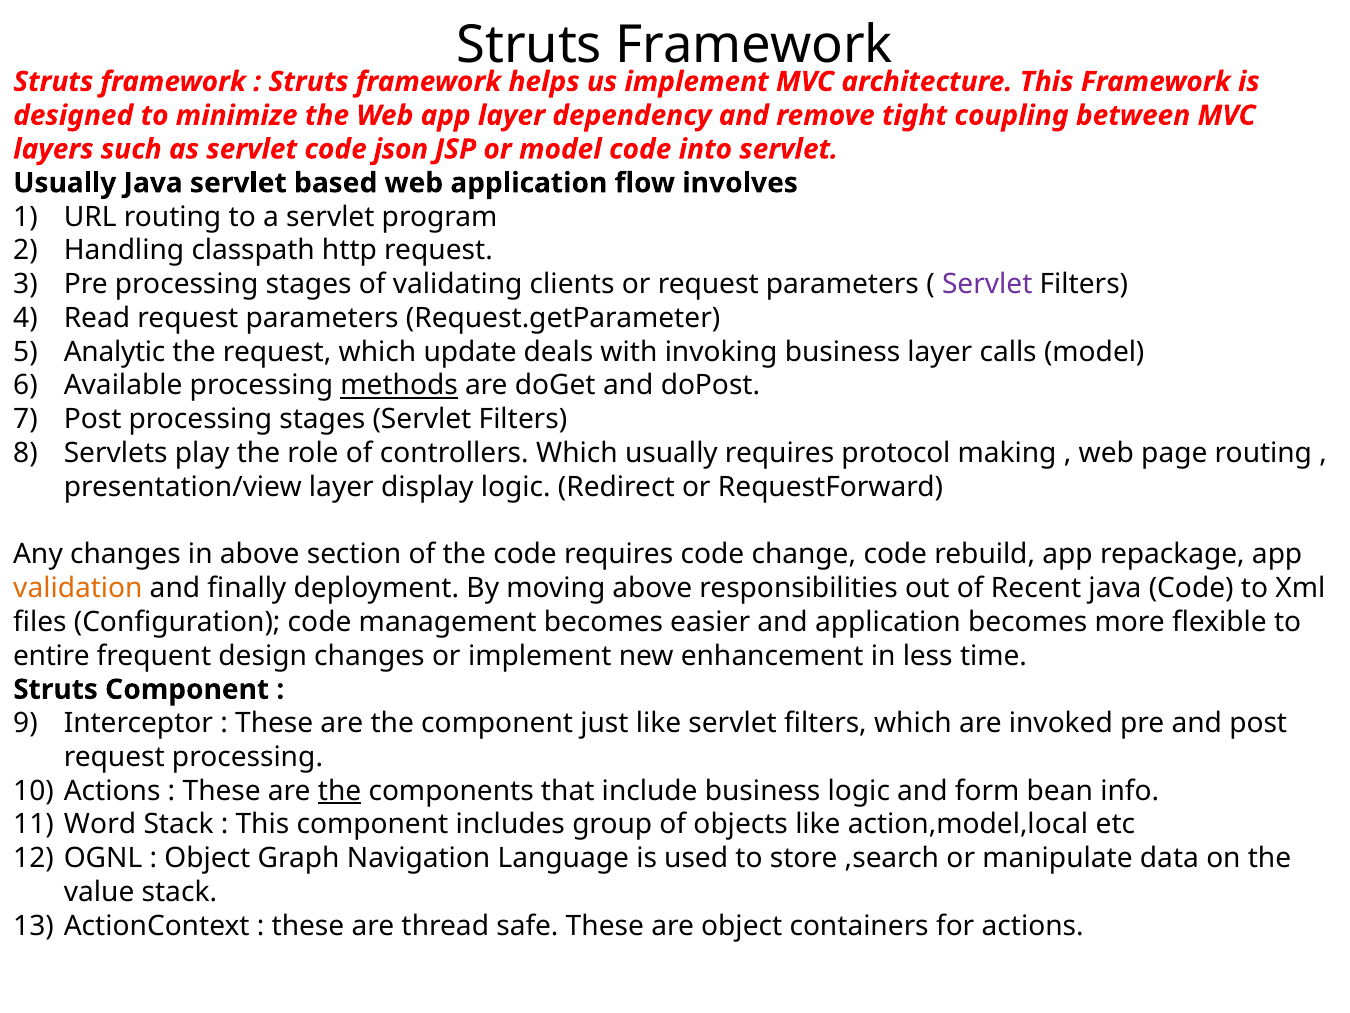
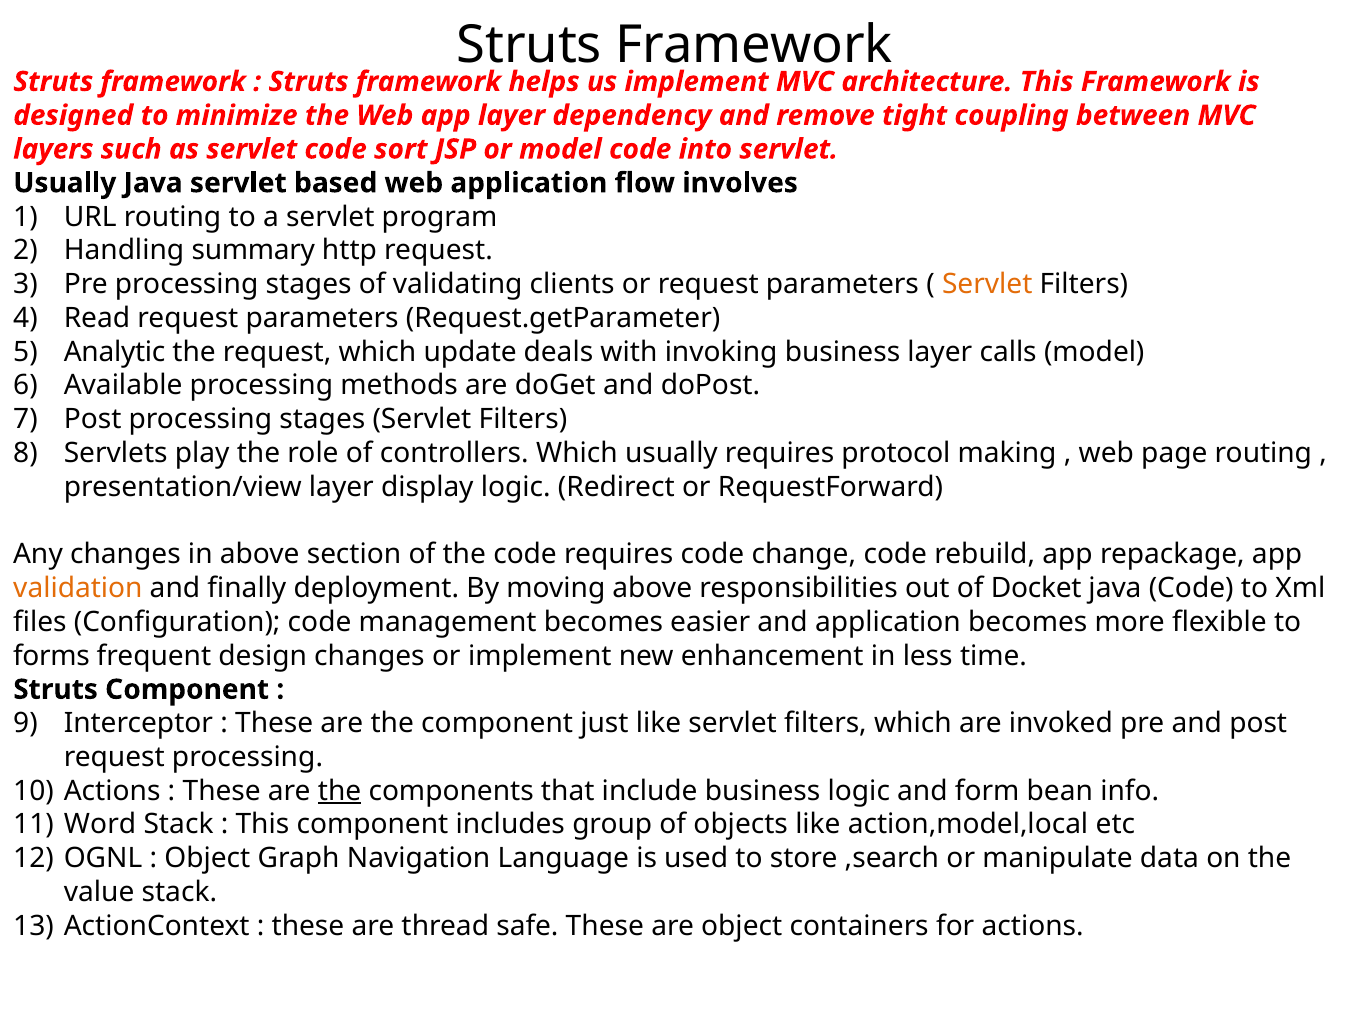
json: json -> sort (401, 149)
classpath: classpath -> summary (253, 250)
Servlet colour: purple -> orange (987, 284)
methods underline: present -> none (399, 385)
Recent: Recent -> Docket (1036, 588)
entire: entire -> forms (51, 655)
